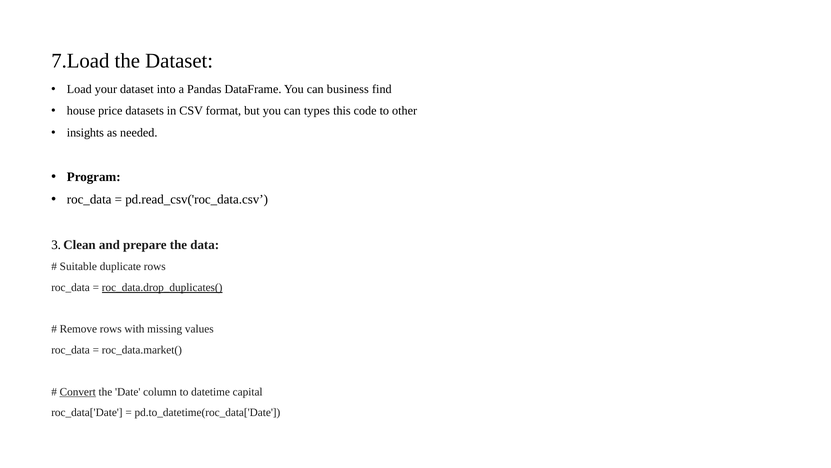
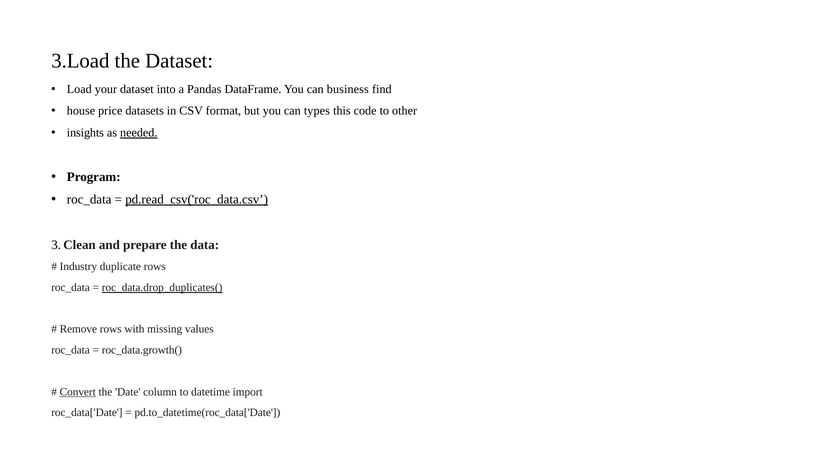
7.Load: 7.Load -> 3.Load (80, 61)
needed underline: none -> present (139, 133)
pd.read_csv('roc_data.csv underline: none -> present (197, 199)
Suitable: Suitable -> Industry (78, 266)
roc_data.market(: roc_data.market( -> roc_data.growth( (142, 350)
capital: capital -> import (248, 391)
